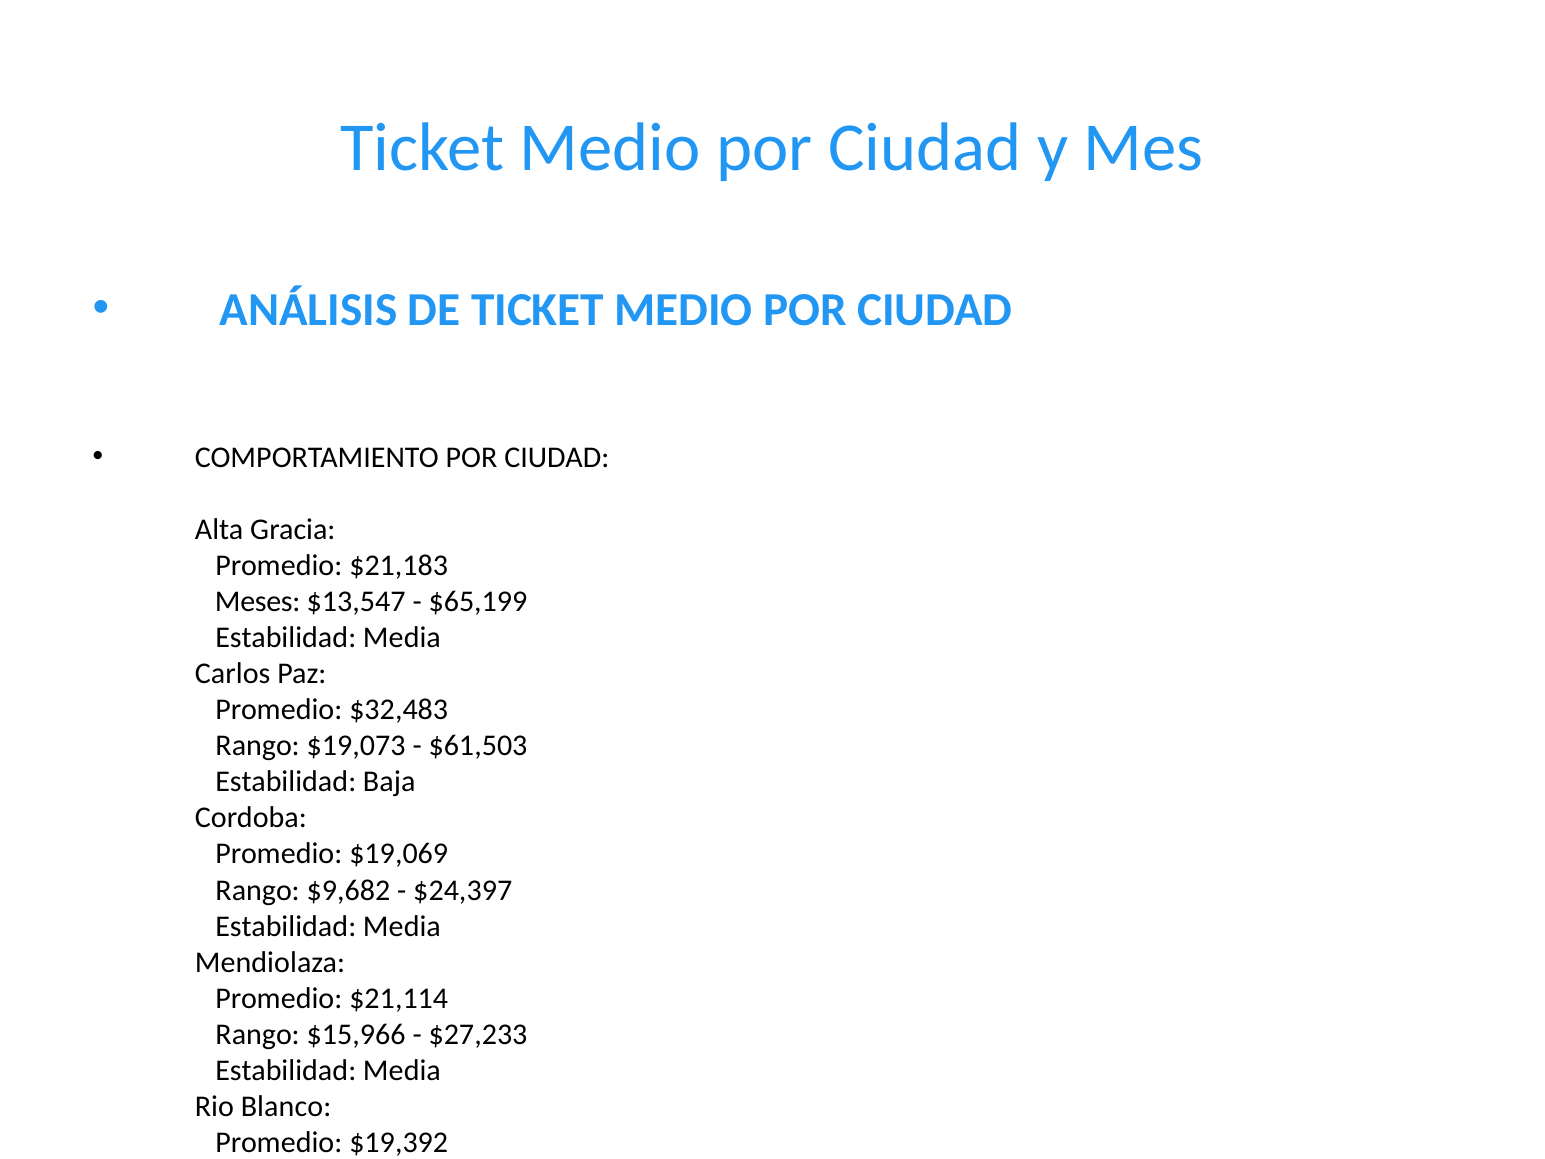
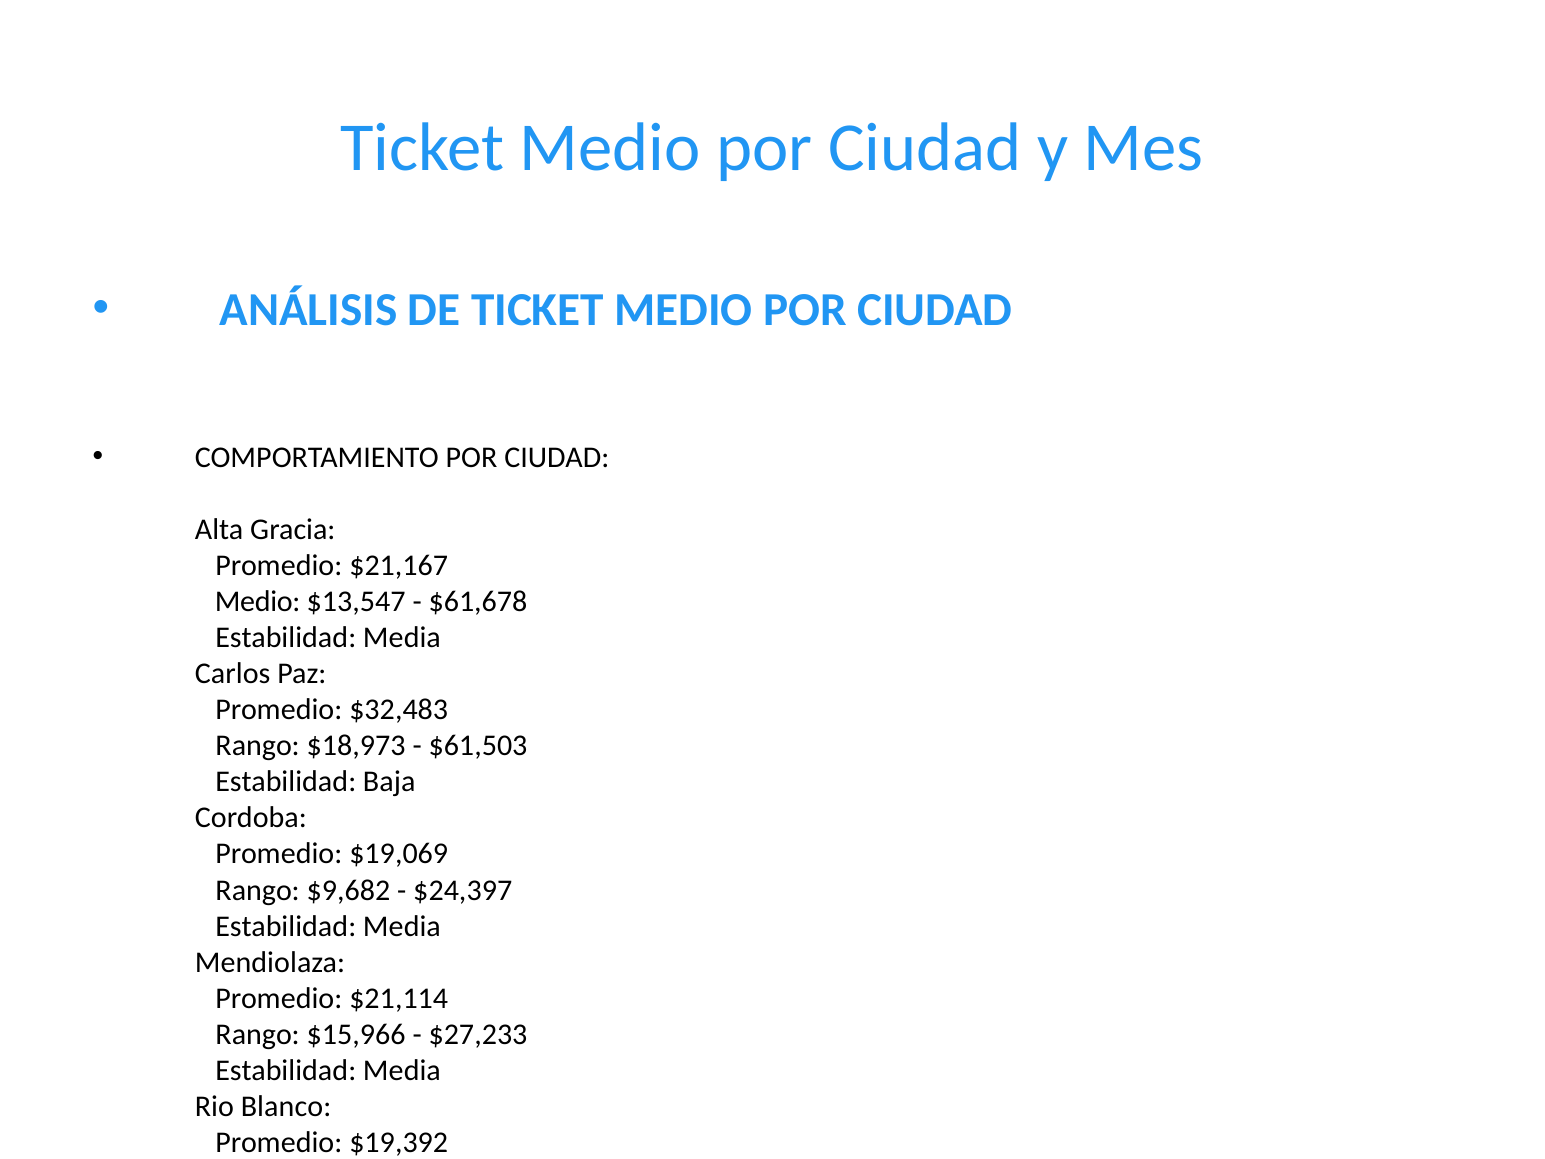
$21,183: $21,183 -> $21,167 (399, 565)
Meses: Meses -> Medio (258, 601)
$65,199: $65,199 -> $61,678 (478, 601)
$19,073: $19,073 -> $18,973 (356, 746)
